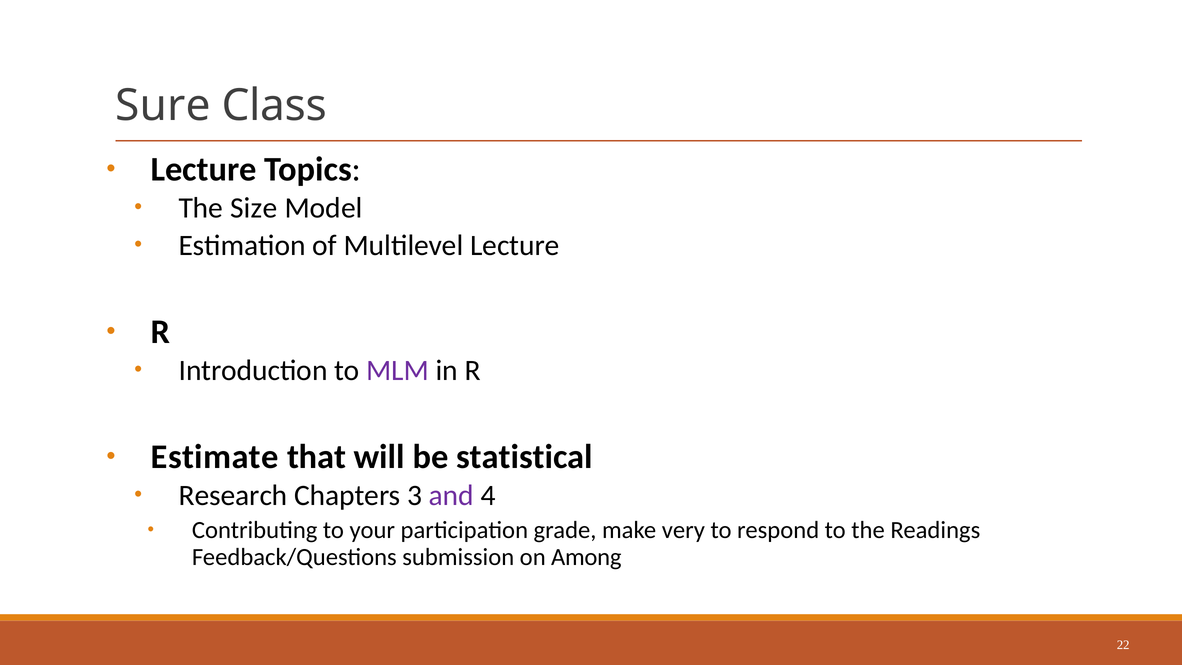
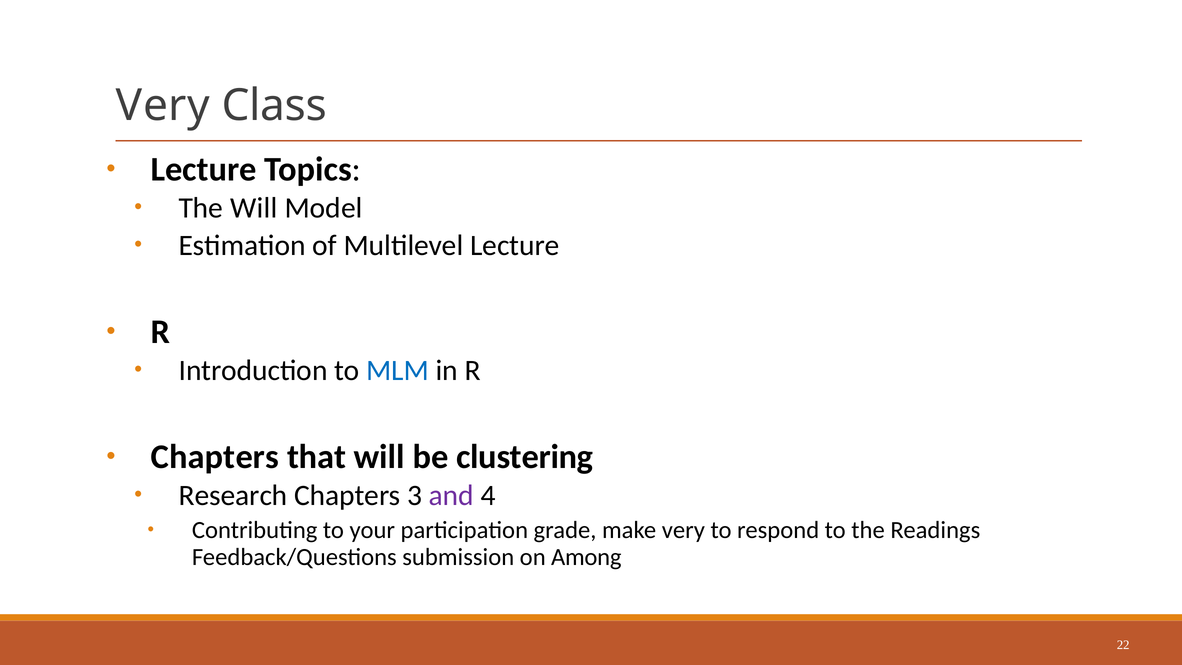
Sure: Sure -> Very (163, 106)
The Size: Size -> Will (254, 208)
MLM colour: purple -> blue (398, 370)
Estimate: Estimate -> Chapters (215, 457)
statistical: statistical -> clustering (525, 457)
